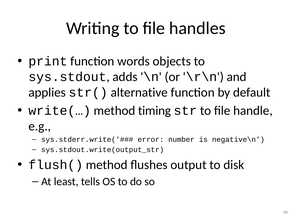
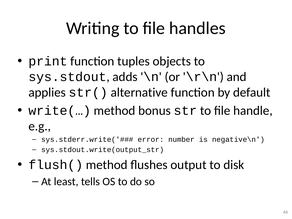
words: words -> tuples (134, 61)
timing: timing -> bonus (155, 111)
